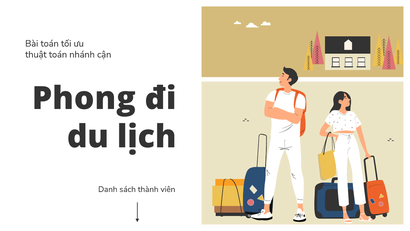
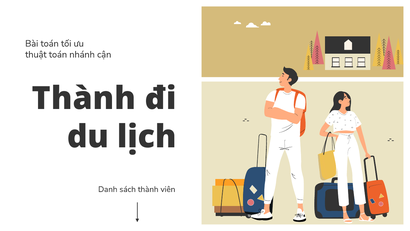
Phong: Phong -> Thành (84, 98)
